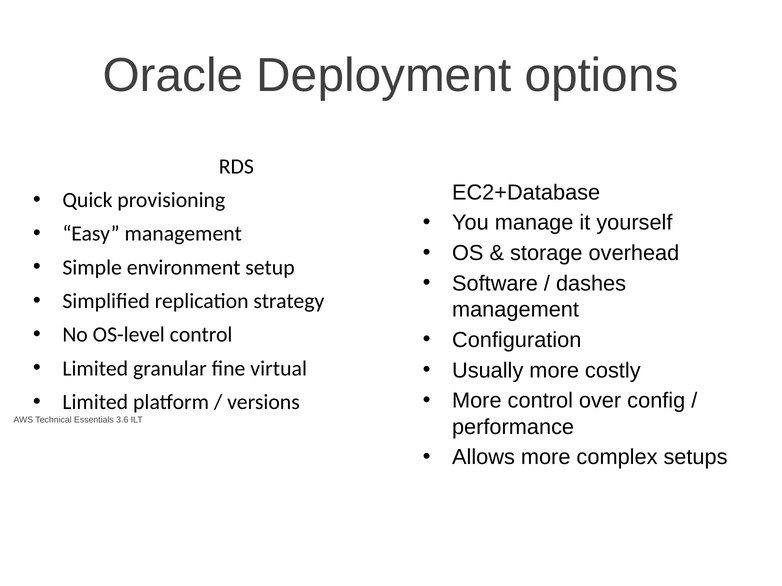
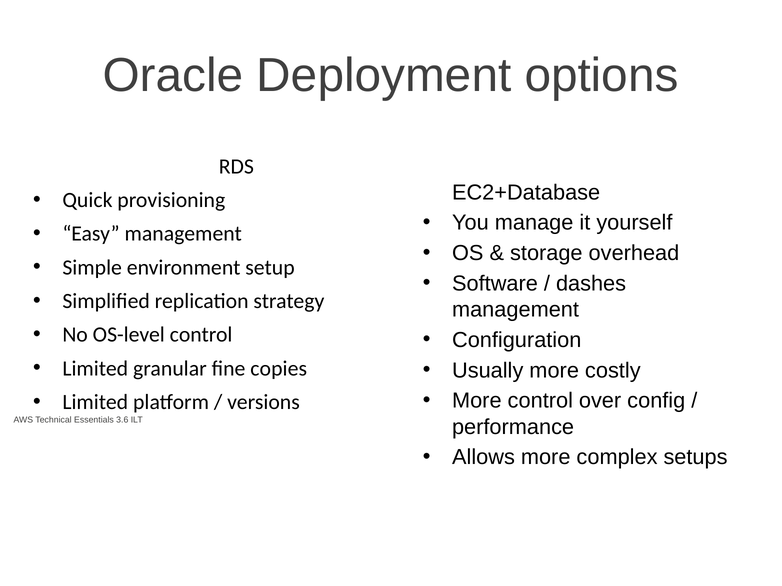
virtual: virtual -> copies (279, 369)
